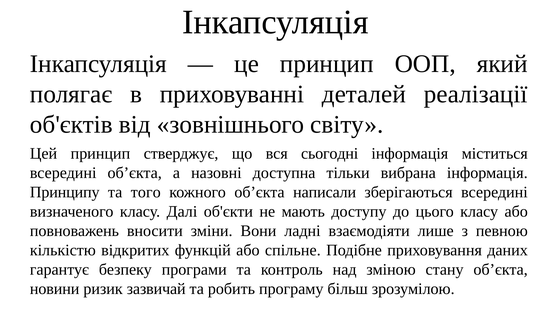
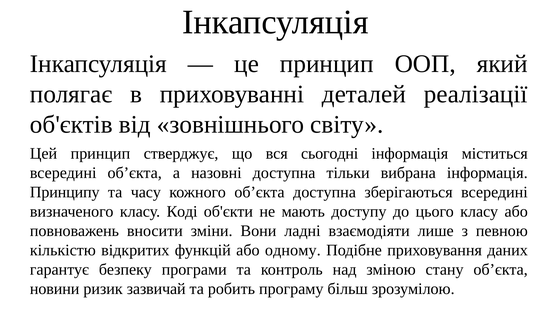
того: того -> часу (146, 192)
об’єкта написали: написали -> доступна (325, 192)
Далі: Далі -> Коді (182, 212)
спільне: спільне -> одному (293, 250)
